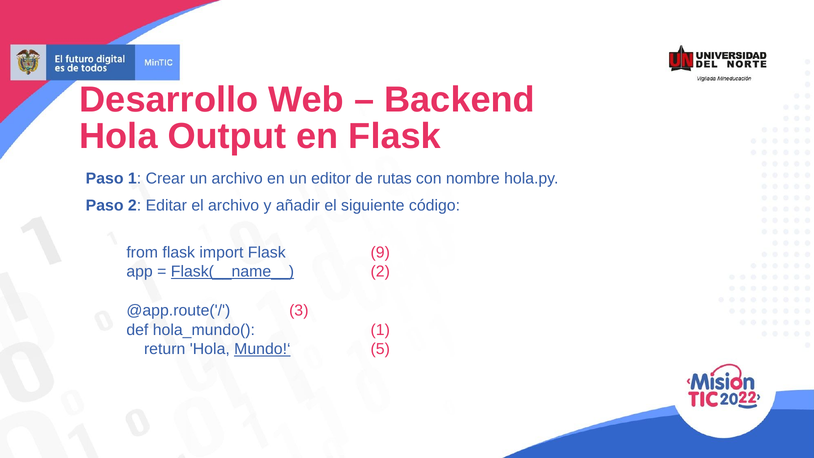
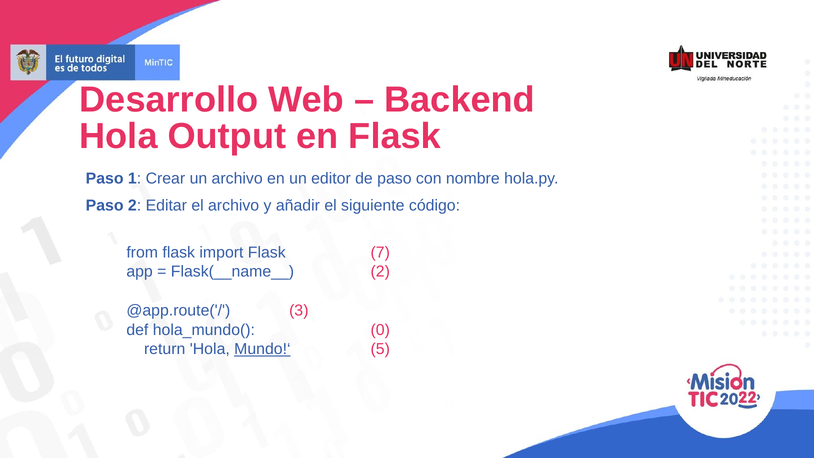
de rutas: rutas -> paso (394, 178)
9: 9 -> 7 (380, 252)
Flask(__name__ underline: present -> none (232, 272)
hola_mundo( 1: 1 -> 0 (380, 330)
